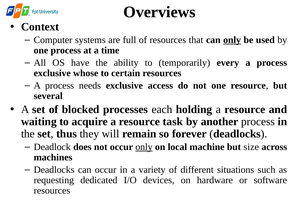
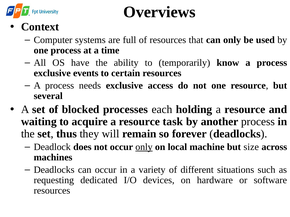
only underline: present -> none (232, 40)
every: every -> know (228, 63)
whose: whose -> events (86, 73)
